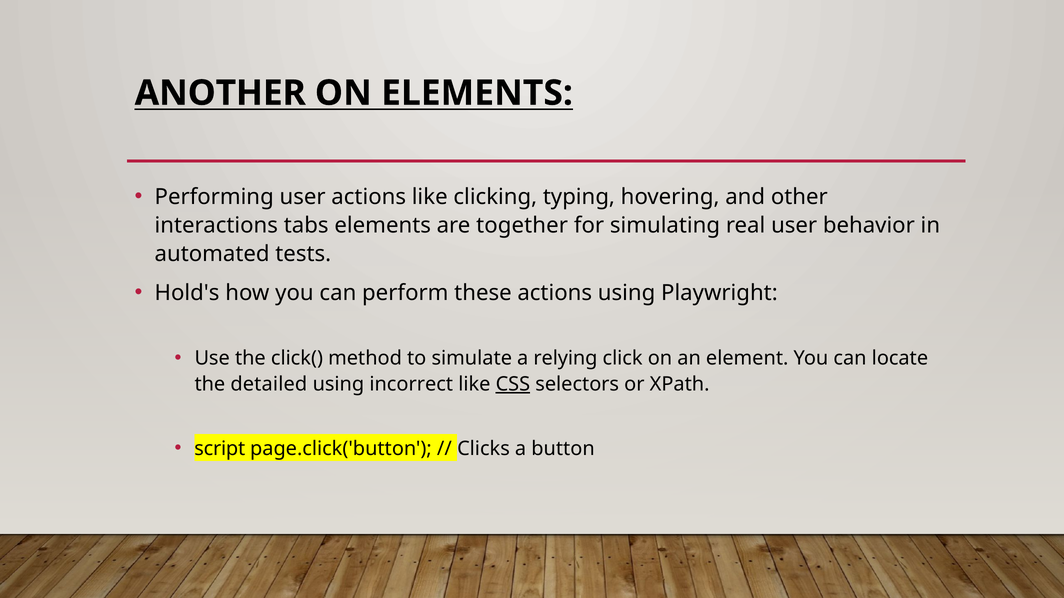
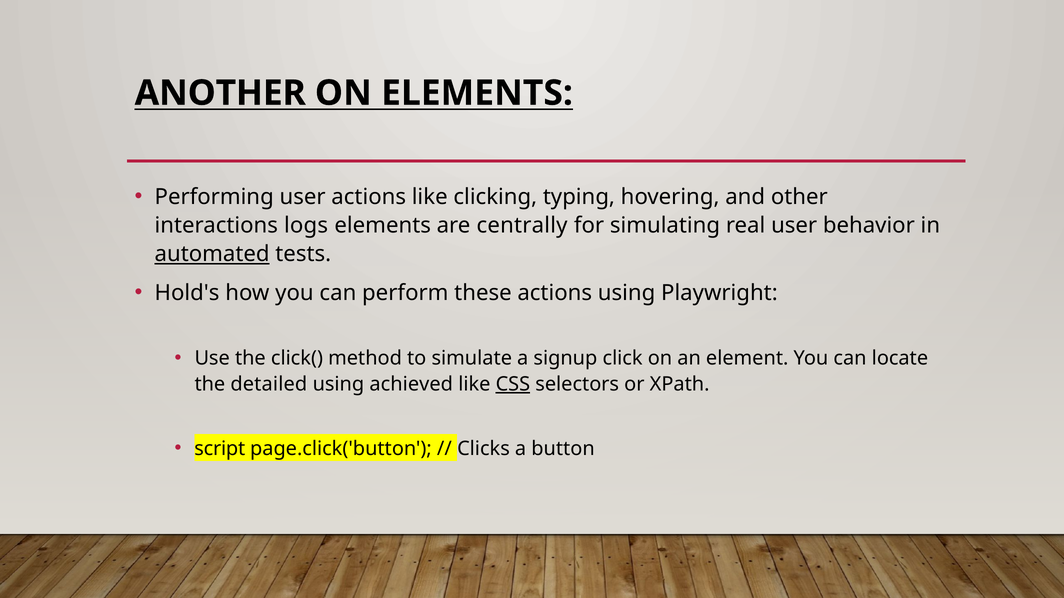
tabs: tabs -> logs (306, 226)
together: together -> centrally (522, 226)
automated underline: none -> present (212, 254)
relying: relying -> signup (565, 359)
incorrect: incorrect -> achieved (411, 384)
